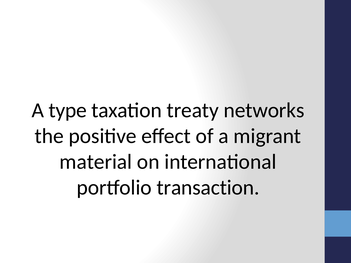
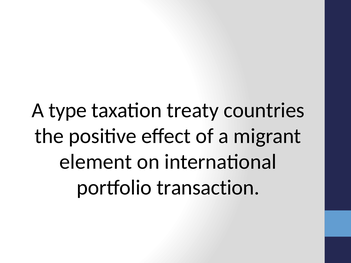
networks: networks -> countries (264, 110)
material: material -> element (96, 162)
